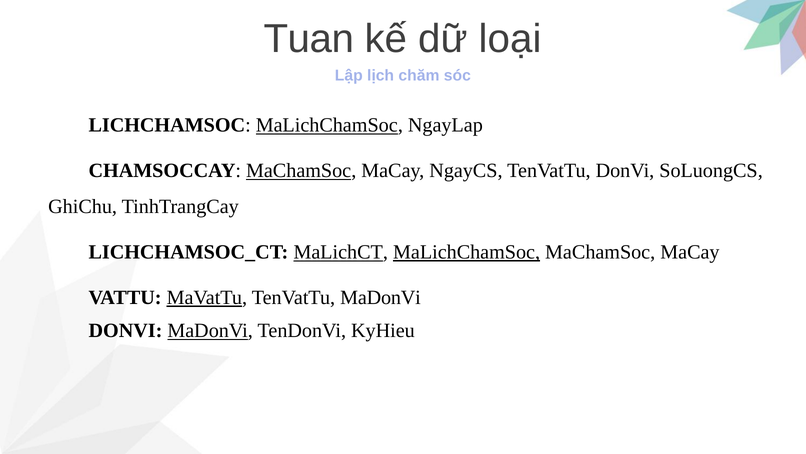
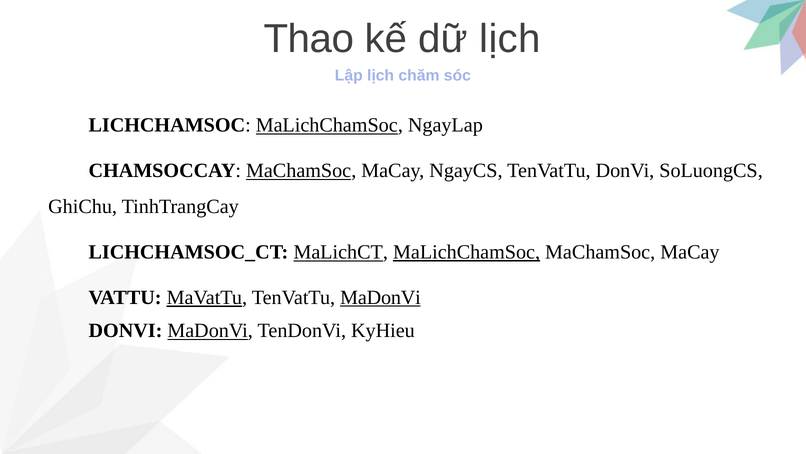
Tuan: Tuan -> Thao (309, 39)
dữ loại: loại -> lịch (510, 39)
MaDonVi underline: none -> present (380, 297)
